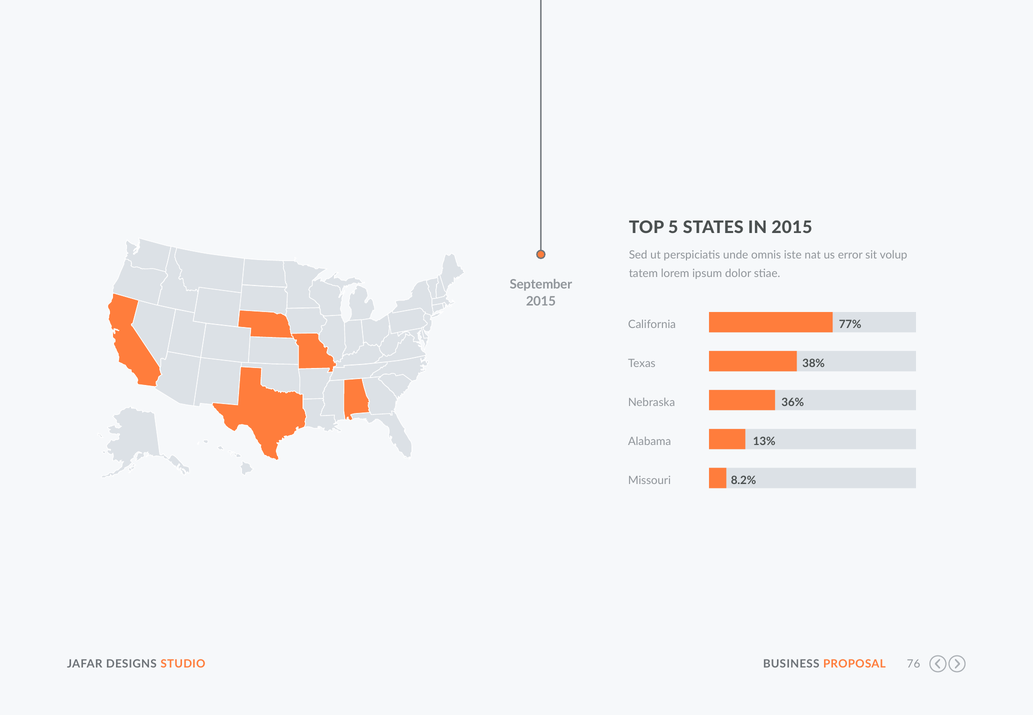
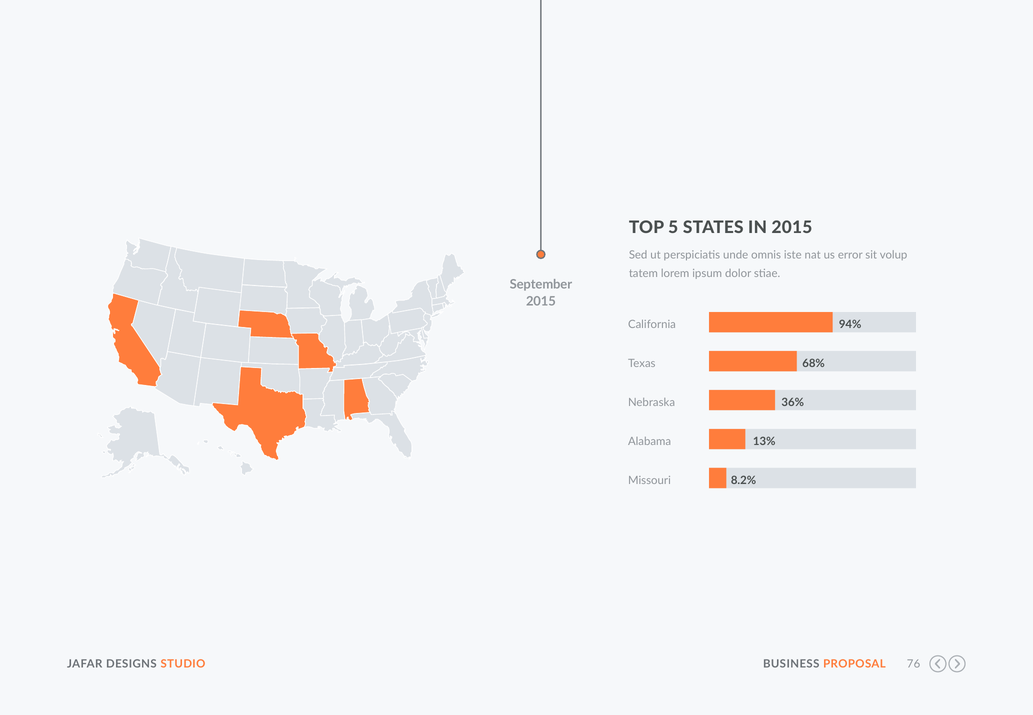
77%: 77% -> 94% (850, 325)
38%: 38% -> 68% (814, 364)
